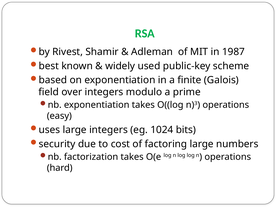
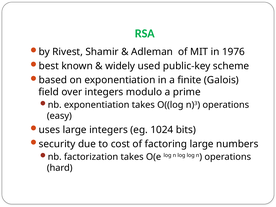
1987: 1987 -> 1976 (233, 52)
